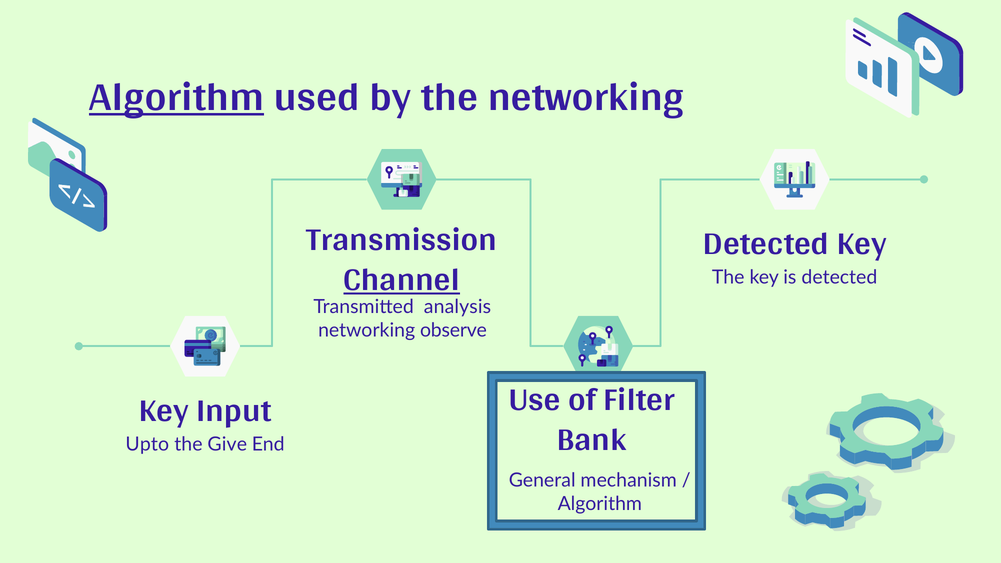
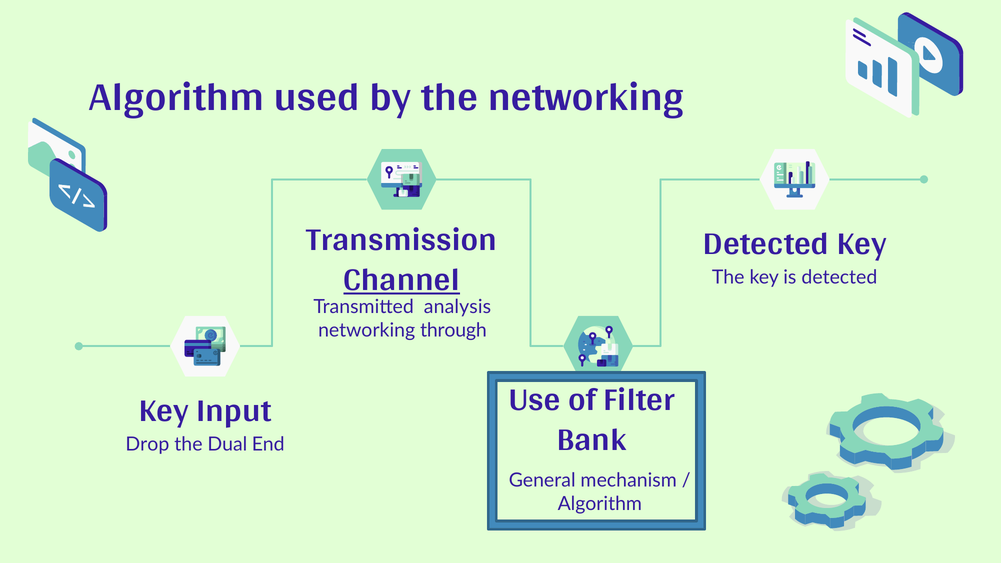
Algorithm underline: present -> none (177, 97)
observe: observe -> through (453, 330)
Upto: Upto -> Drop (147, 444)
Give: Give -> Dual (227, 444)
